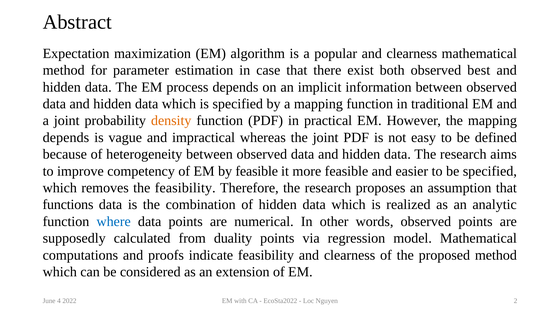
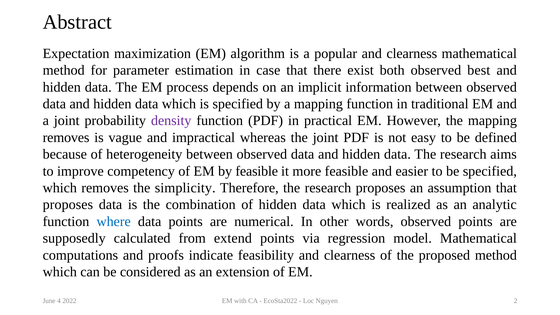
density colour: orange -> purple (171, 121)
depends: depends -> removes (66, 137)
the feasibility: feasibility -> simplicity (185, 188)
functions: functions -> proposes (68, 205)
duality: duality -> extend (233, 238)
